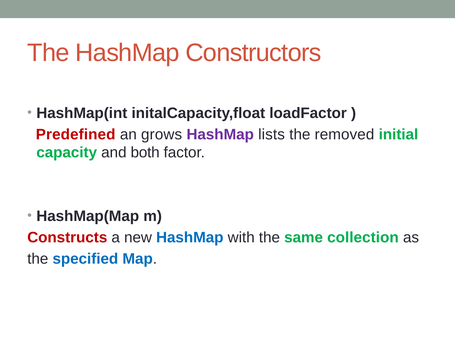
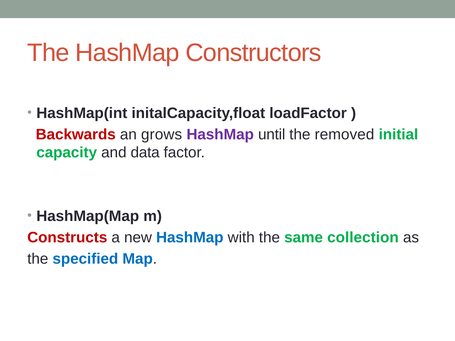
Predefined: Predefined -> Backwards (76, 135)
lists: lists -> until (272, 135)
both: both -> data (145, 153)
